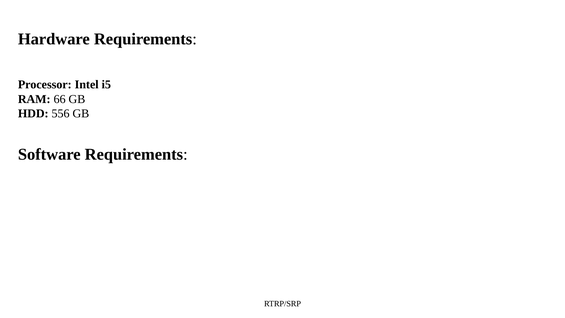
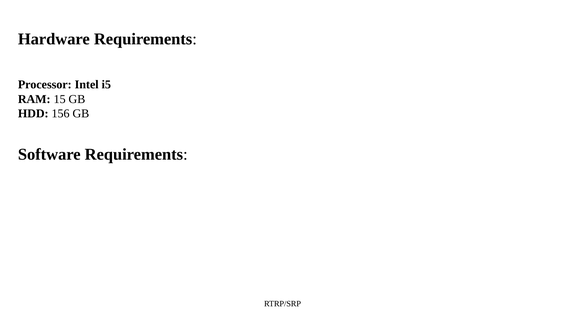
66: 66 -> 15 (60, 99)
556: 556 -> 156 (61, 114)
